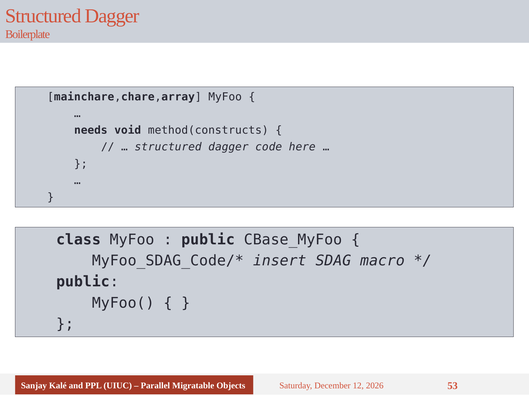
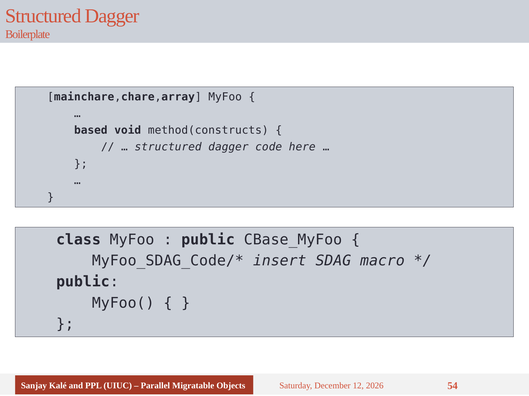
needs: needs -> based (91, 131)
53: 53 -> 54 (453, 387)
